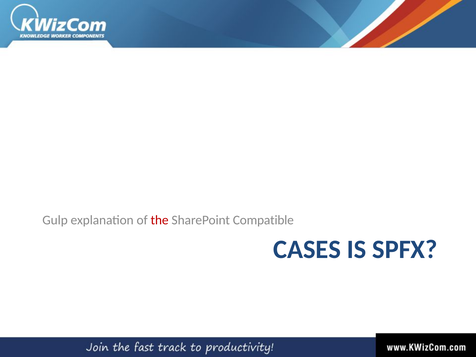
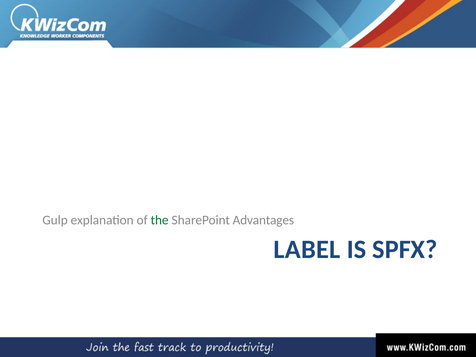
the colour: red -> green (160, 220)
Compatible: Compatible -> Advantages (263, 220)
CASES: CASES -> LABEL (307, 249)
